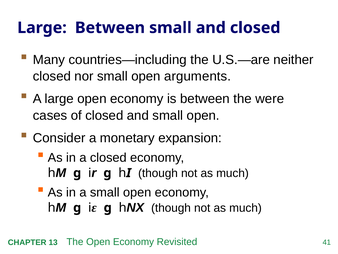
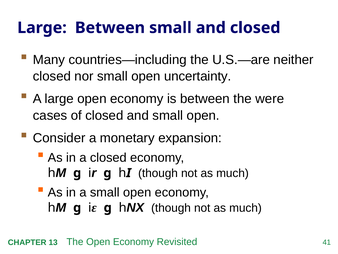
arguments: arguments -> uncertainty (198, 76)
